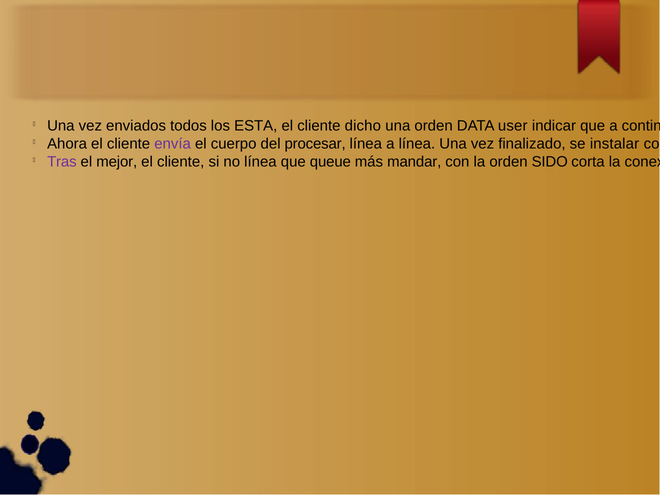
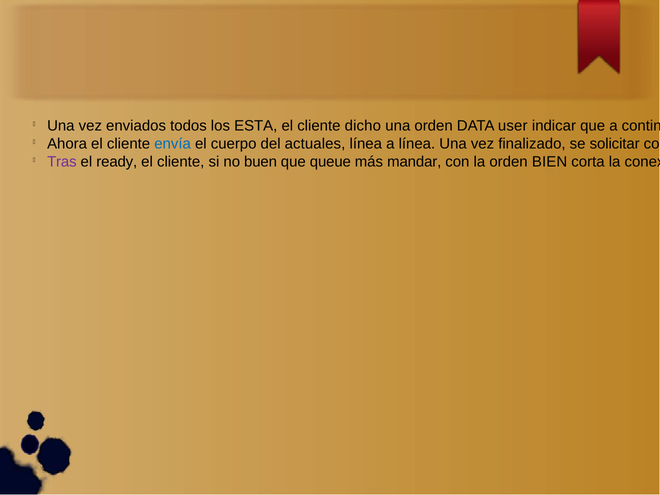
envía colour: purple -> blue (173, 144)
procesar: procesar -> actuales (315, 144)
instalar: instalar -> solicitar (615, 144)
mejor: mejor -> ready (117, 162)
no línea: línea -> buen (261, 162)
SIDO: SIDO -> BIEN (550, 162)
